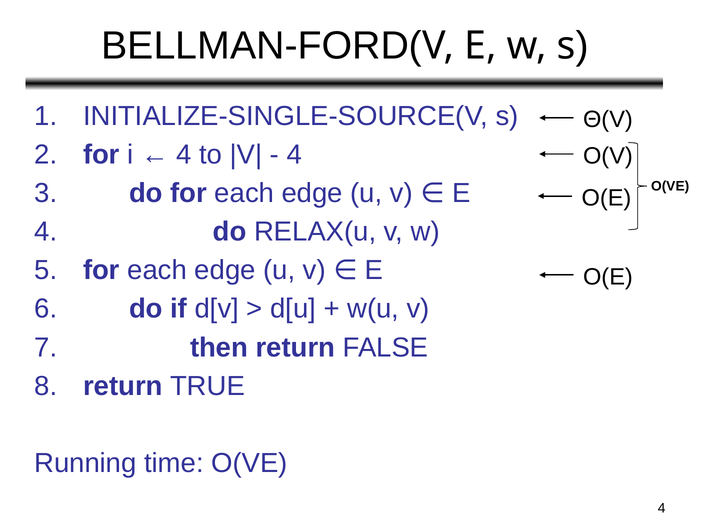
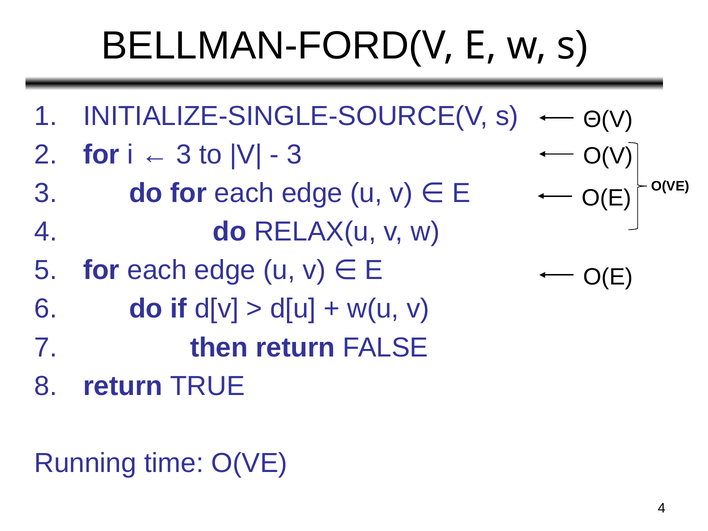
4: 4 -> 3 (184, 155)
4: 4 -> 3 (294, 155)
